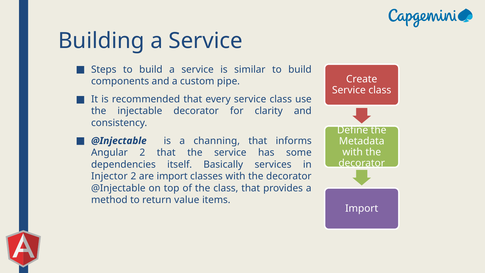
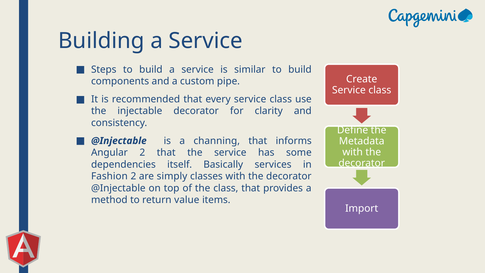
Injector: Injector -> Fashion (109, 176)
are import: import -> simply (172, 176)
